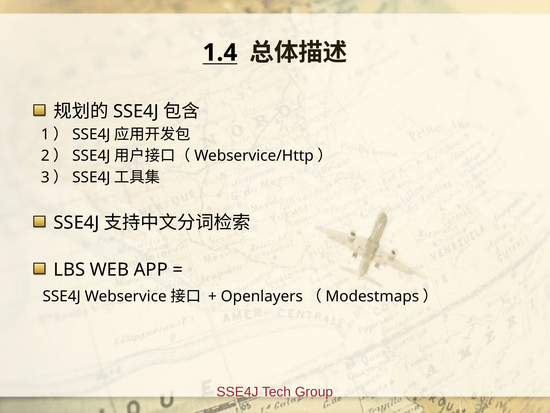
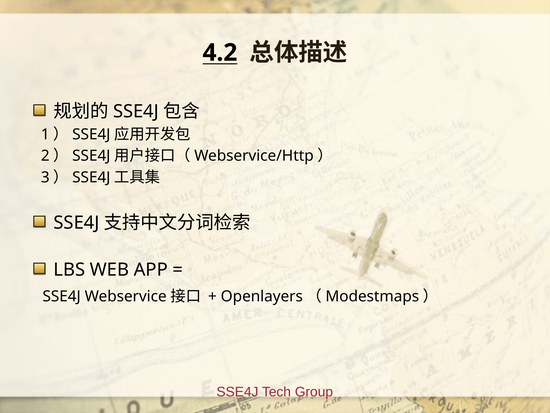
1.4: 1.4 -> 4.2 (220, 53)
